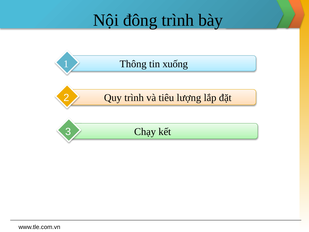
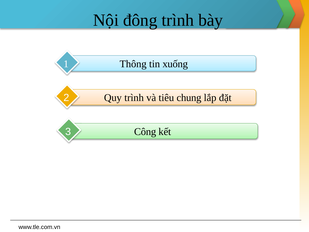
lượng: lượng -> chung (189, 98)
Chạy: Chạy -> Công (145, 132)
